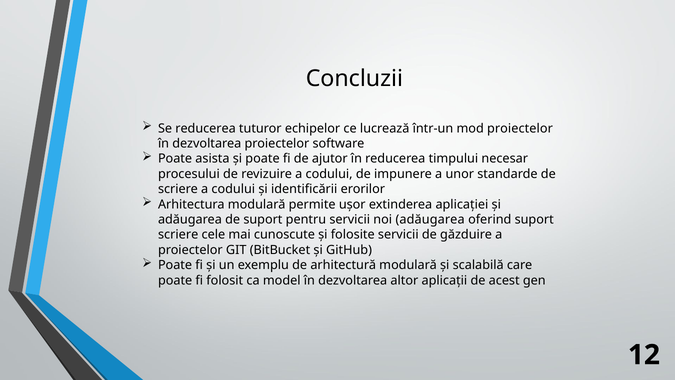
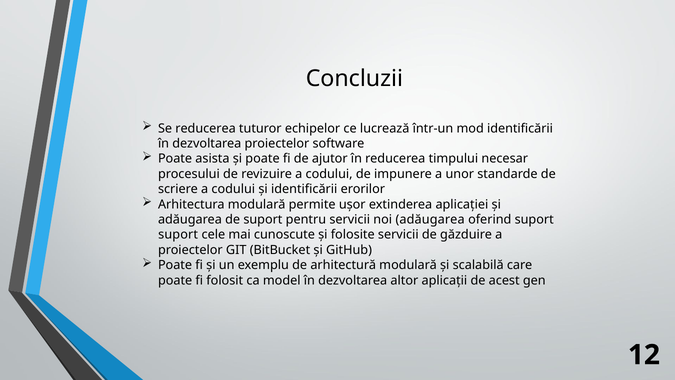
mod proiectelor: proiectelor -> identificării (520, 128)
scriere: scriere -> suport (178, 235)
